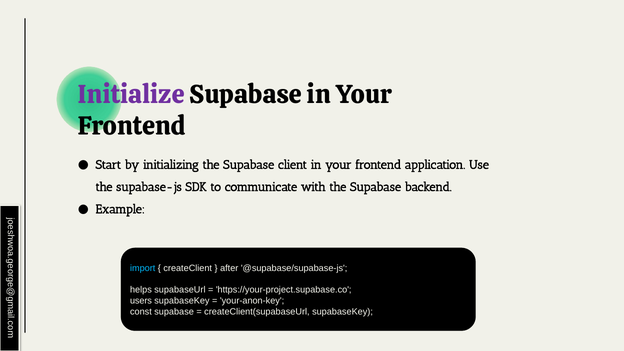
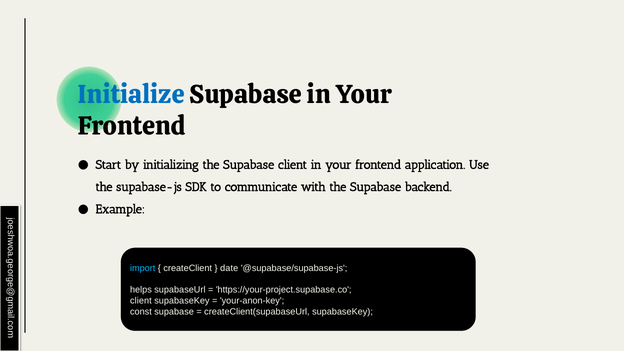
Initialize colour: purple -> blue (131, 95)
after: after -> date (229, 268)
users: users -> client (141, 301)
